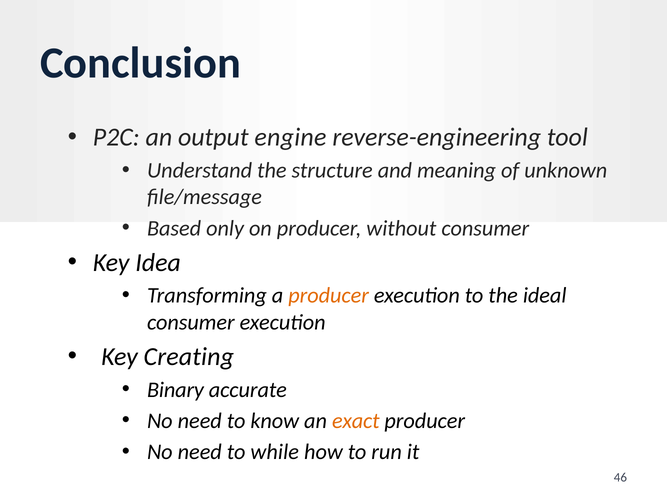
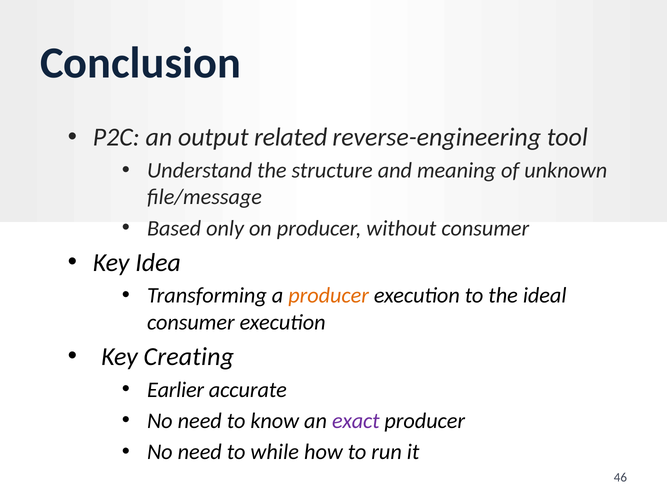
engine: engine -> related (291, 137)
Binary: Binary -> Earlier (176, 390)
exact colour: orange -> purple (356, 421)
